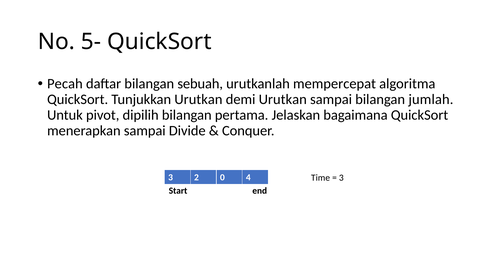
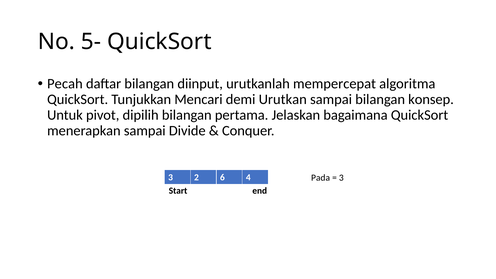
sebuah: sebuah -> diinput (200, 84)
Tunjukkan Urutkan: Urutkan -> Mencari (198, 99)
jumlah: jumlah -> konsep (431, 99)
0: 0 -> 6 (222, 177)
Time: Time -> Pada (321, 178)
